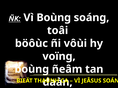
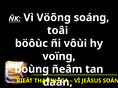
Vì Boùng: Boùng -> Vöõng (54, 18)
